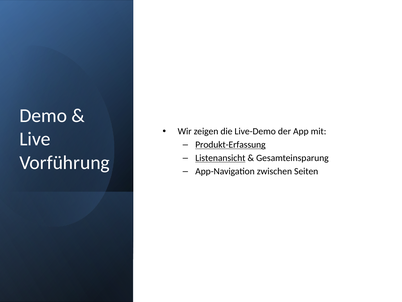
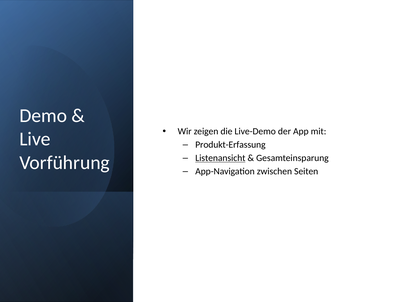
Produkt-Erfassung underline: present -> none (230, 144)
